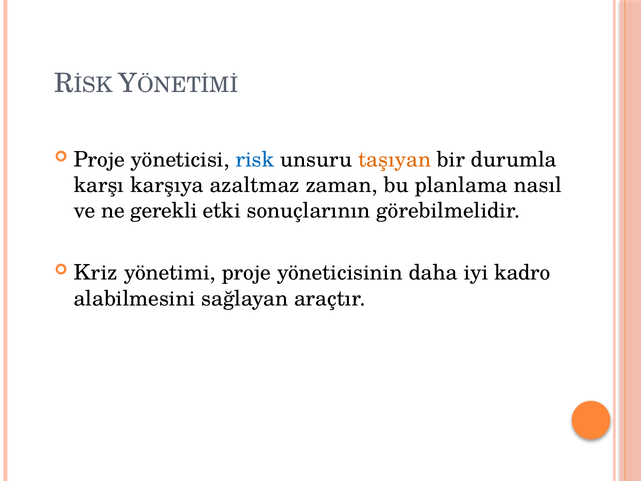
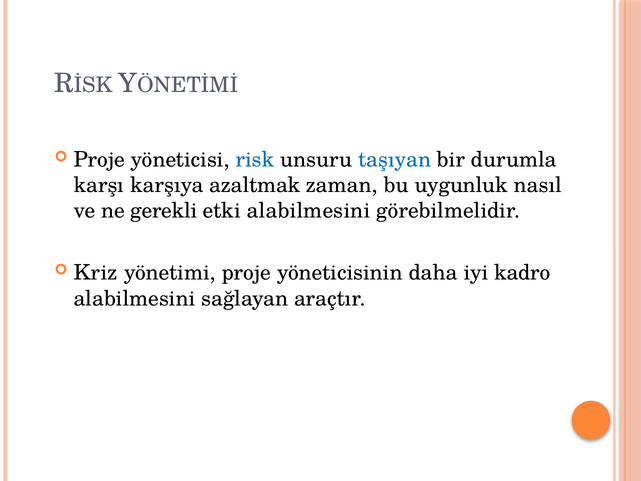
taşıyan colour: orange -> blue (395, 159)
azaltmaz: azaltmaz -> azaltmak (255, 185)
planlama: planlama -> uygunluk (461, 185)
etki sonuçlarının: sonuçlarının -> alabilmesini (309, 211)
